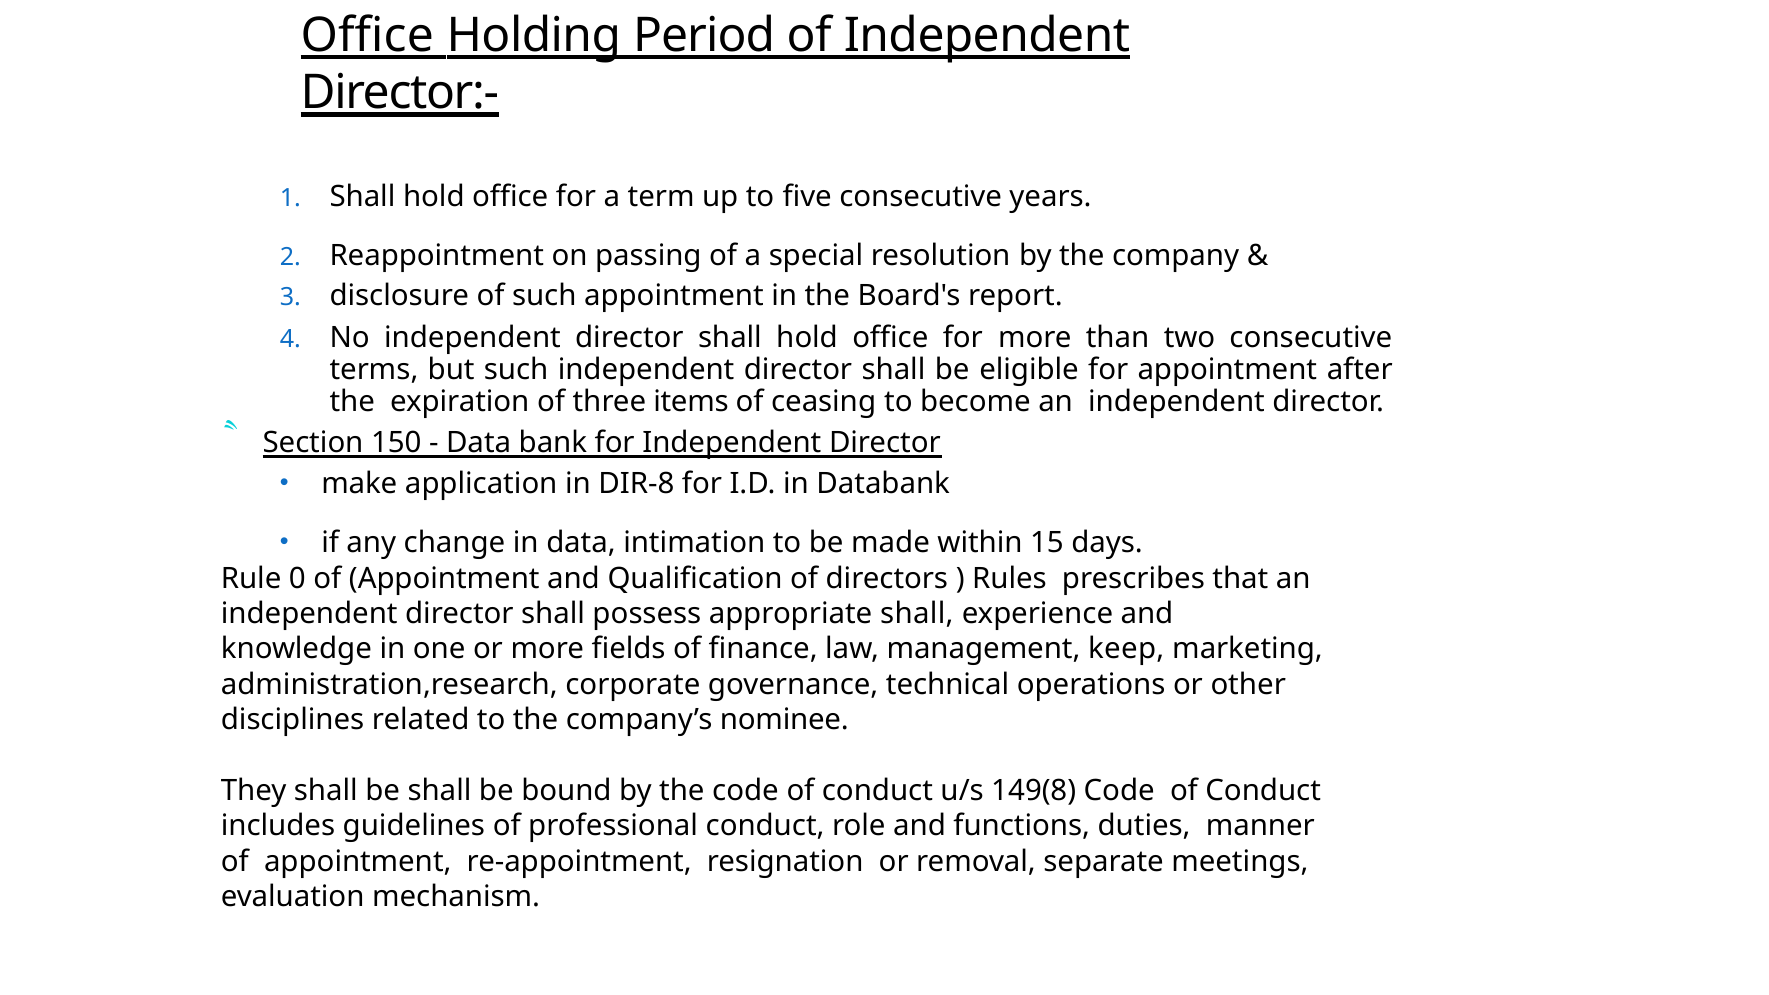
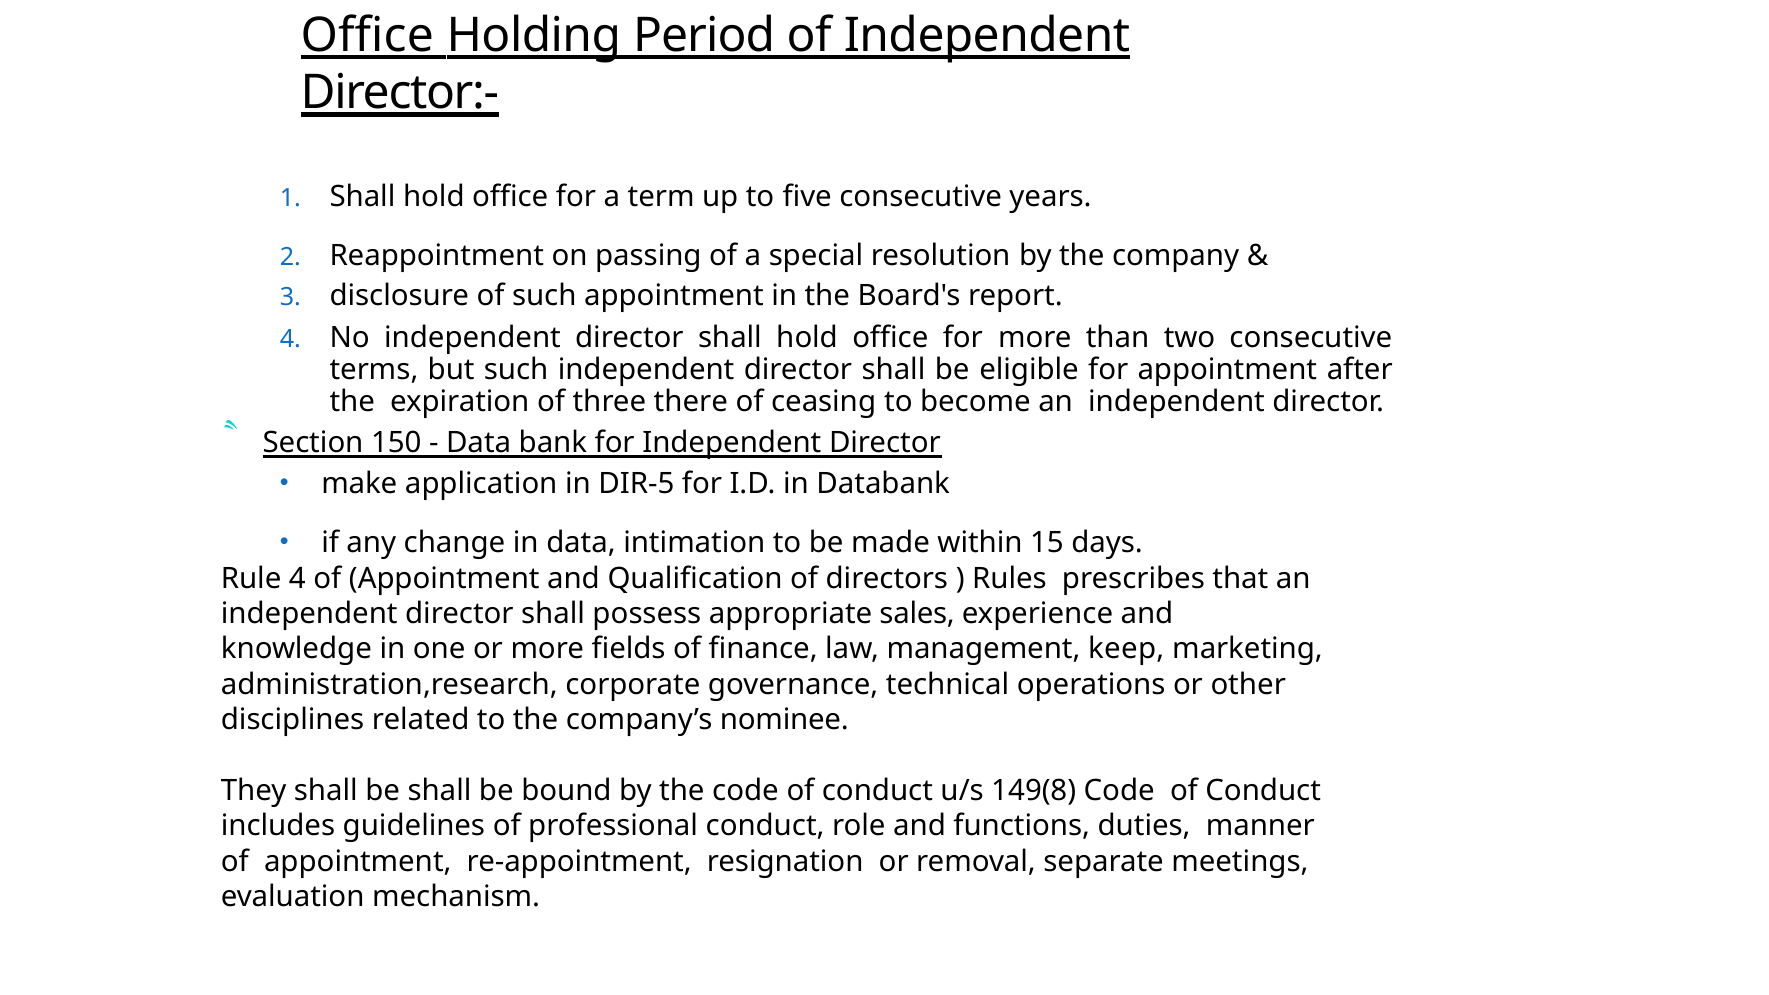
items: items -> there (691, 402)
DIR-8: DIR-8 -> DIR-5 (636, 484)
Rule 0: 0 -> 4 (297, 578)
appropriate shall: shall -> sales (917, 614)
